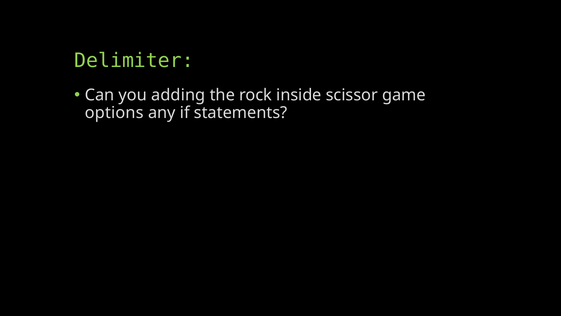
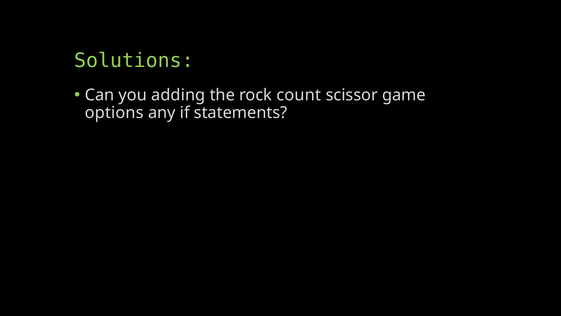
Delimiter: Delimiter -> Solutions (134, 61)
inside: inside -> count (299, 95)
